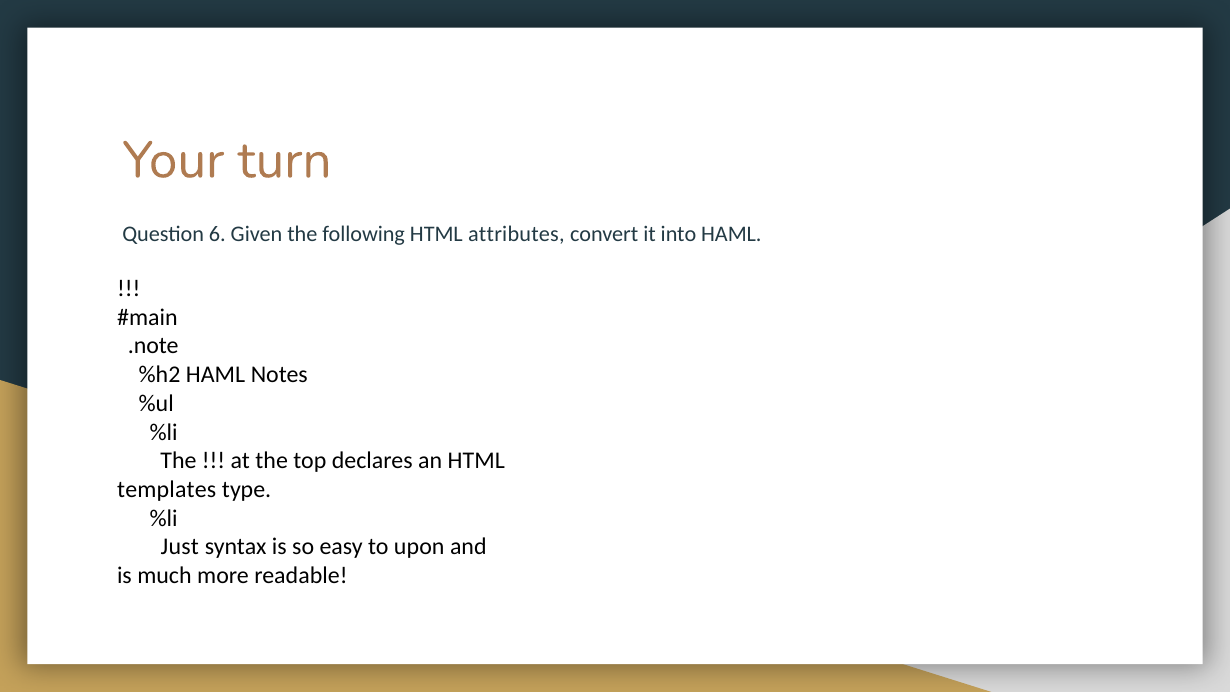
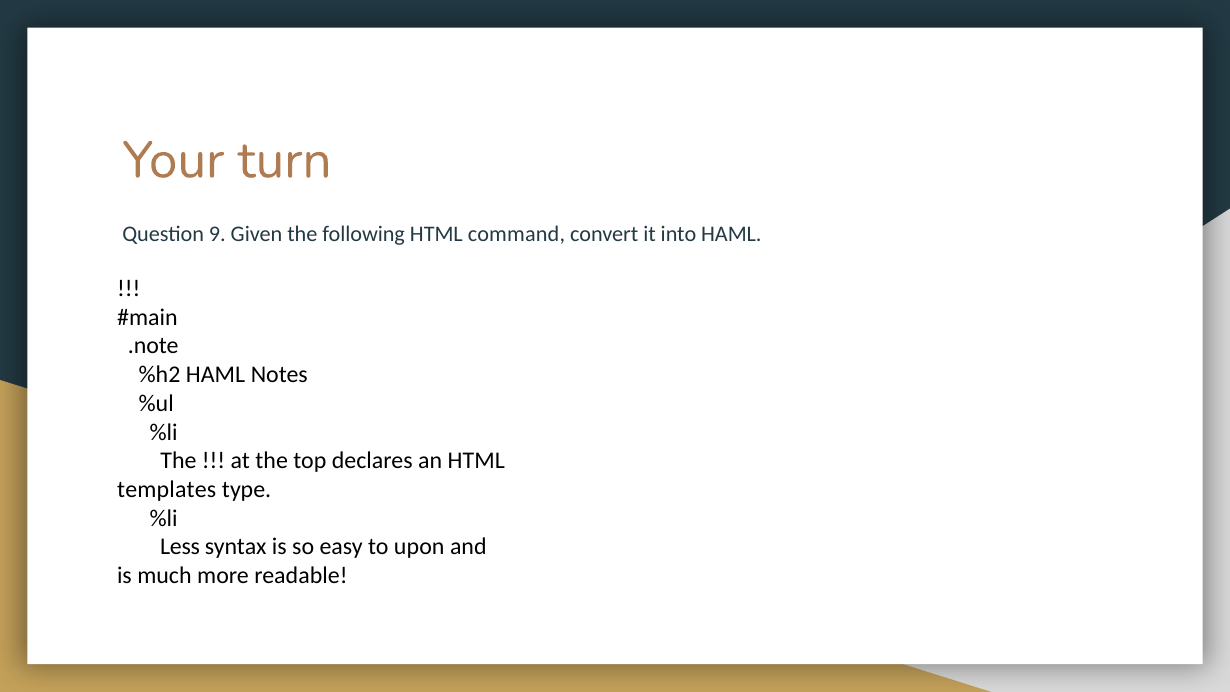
6: 6 -> 9 (217, 234)
attributes: attributes -> command (516, 234)
Just: Just -> Less (180, 547)
